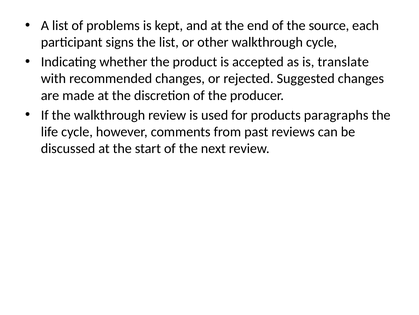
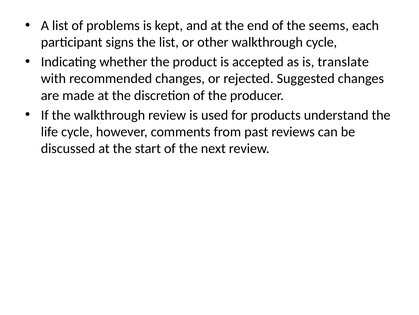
source: source -> seems (329, 25)
paragraphs: paragraphs -> understand (336, 115)
